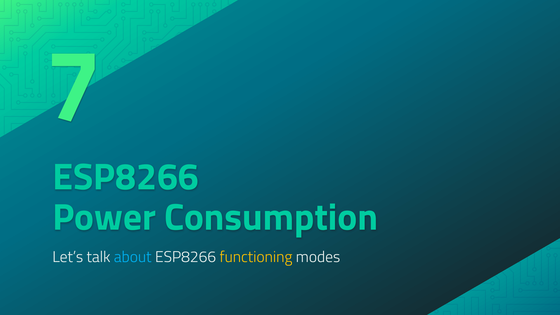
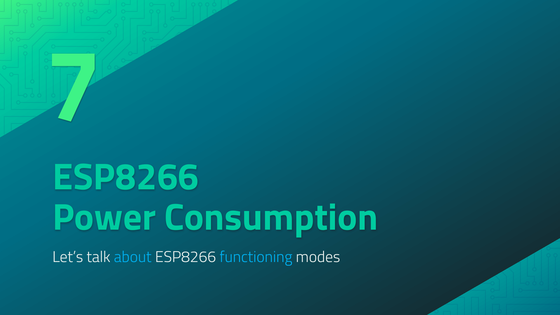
functioning colour: yellow -> light blue (256, 257)
